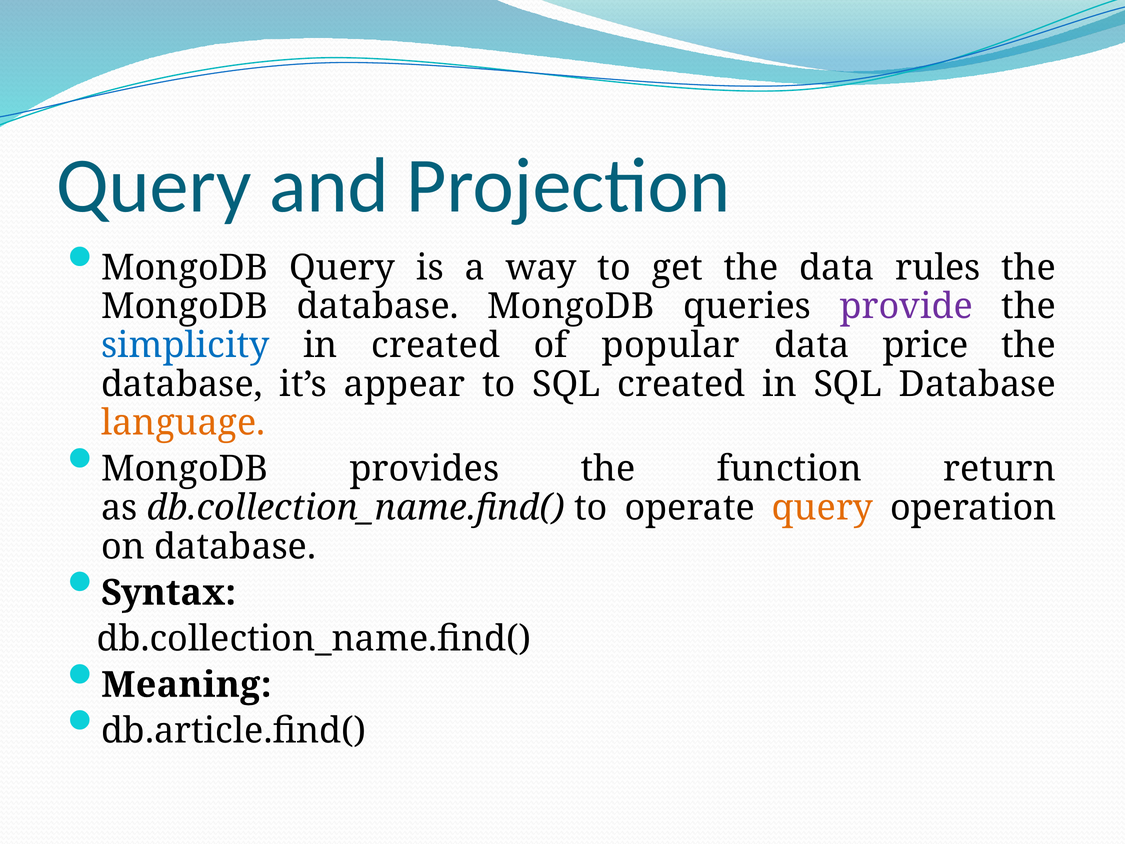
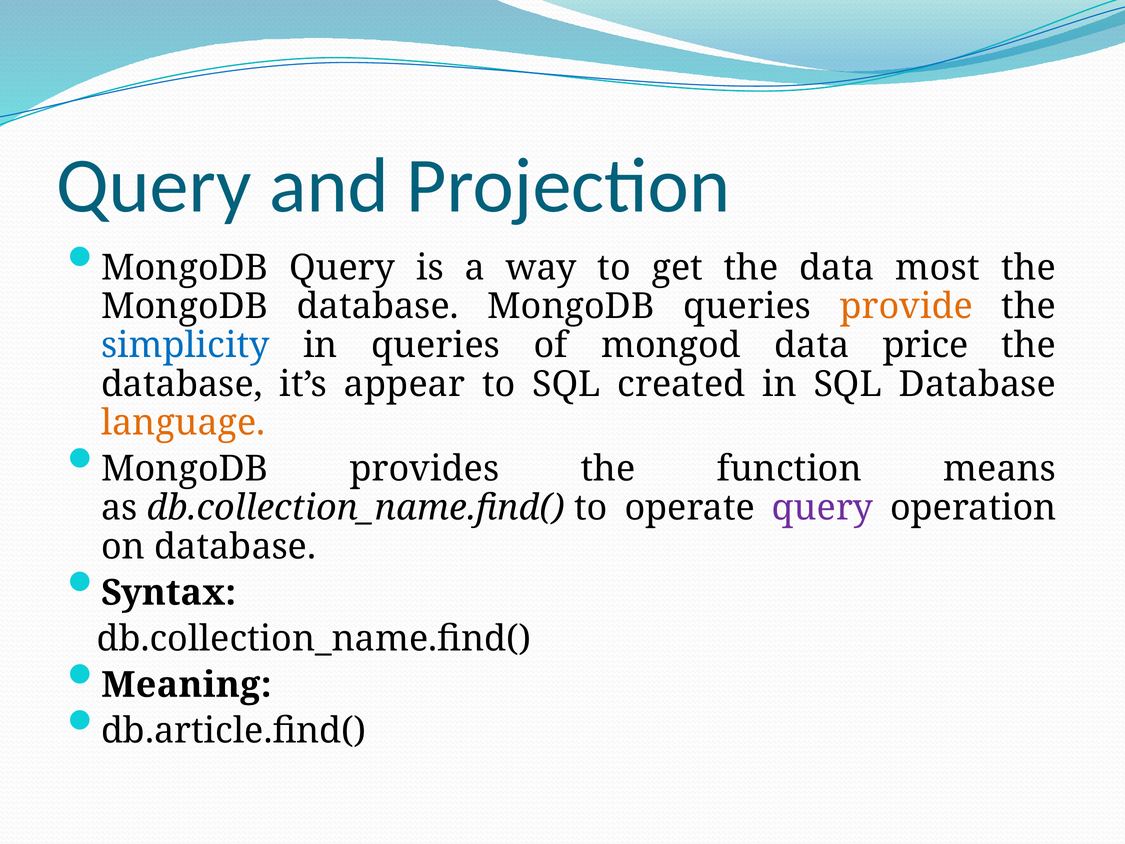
rules: rules -> most (938, 268)
provide colour: purple -> orange (906, 307)
in created: created -> queries (436, 345)
popular: popular -> mongod (671, 345)
return: return -> means (1000, 469)
query colour: orange -> purple (823, 508)
